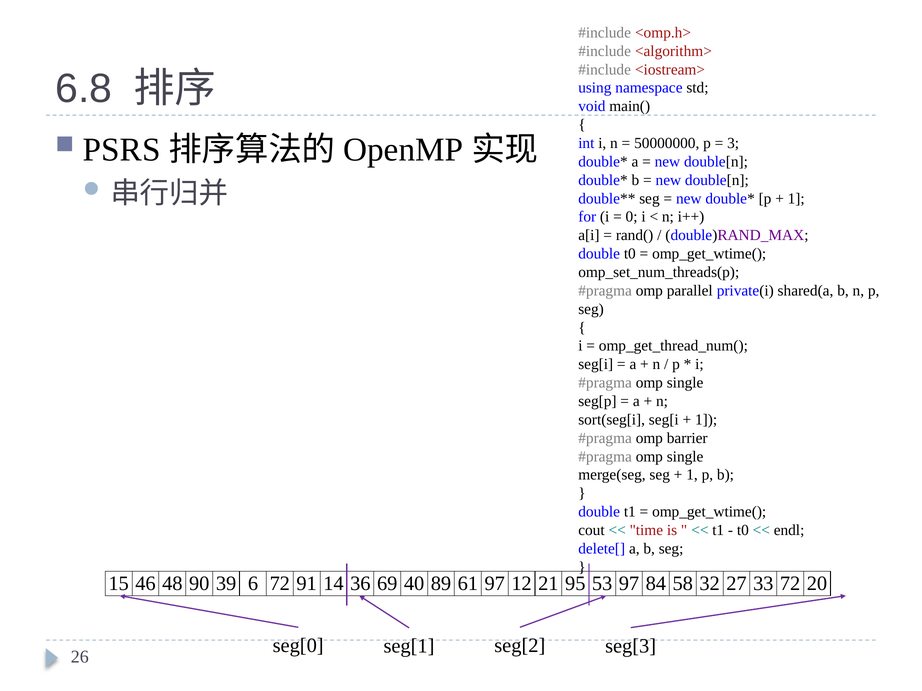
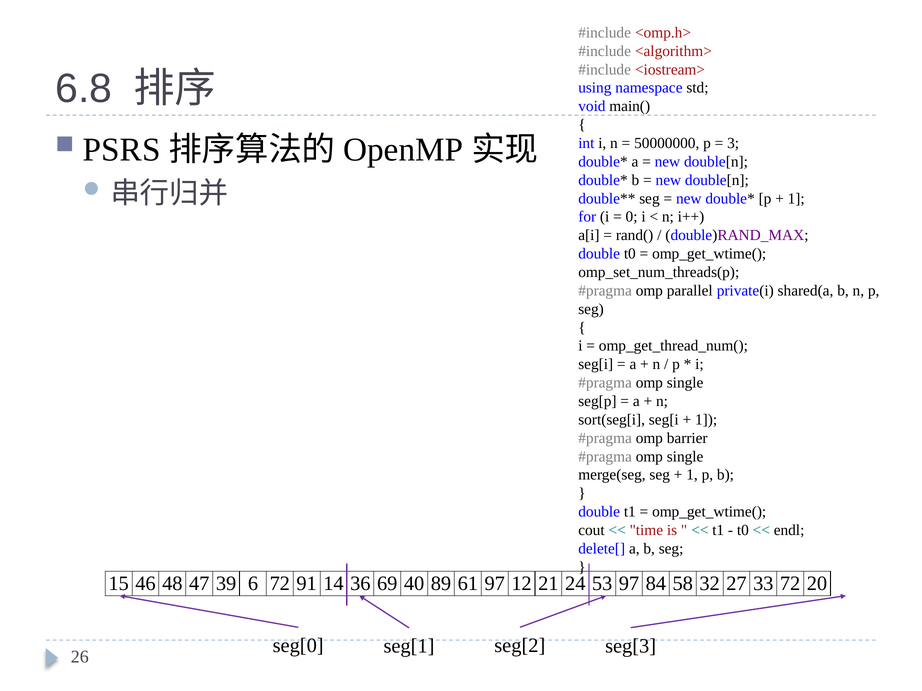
90: 90 -> 47 (199, 584)
95: 95 -> 24 (575, 584)
